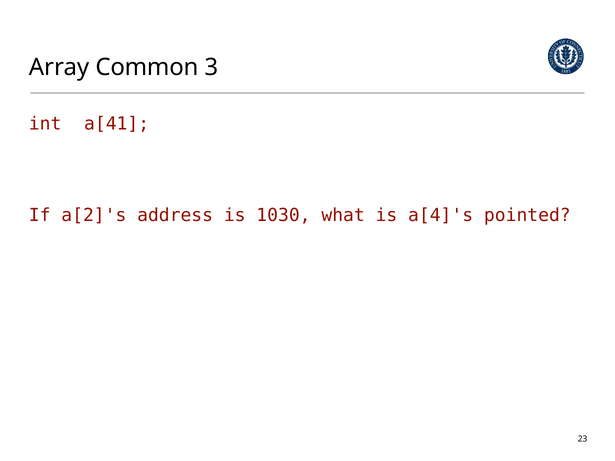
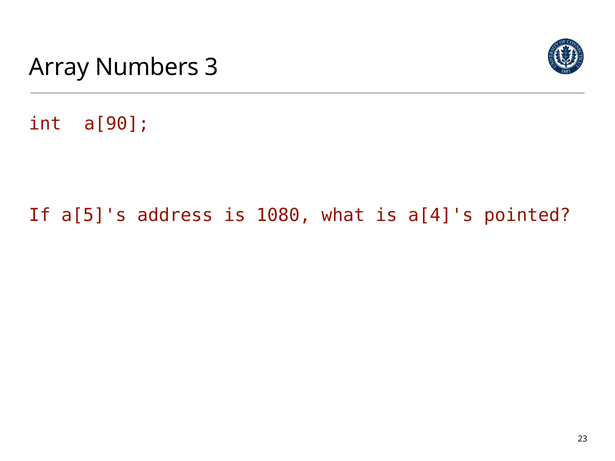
Common: Common -> Numbers (147, 67)
a[41: a[41 -> a[90 (117, 124)
a[2]'s: a[2]'s -> a[5]'s (94, 216)
1030: 1030 -> 1080 (283, 216)
